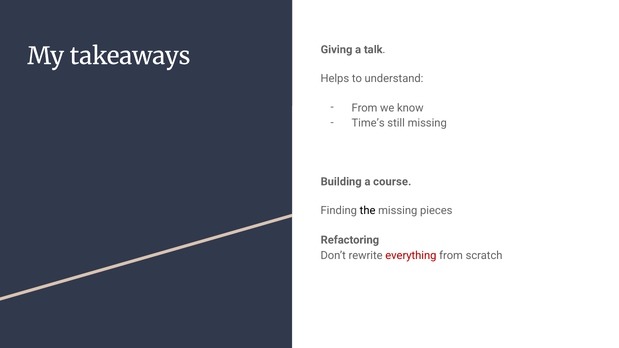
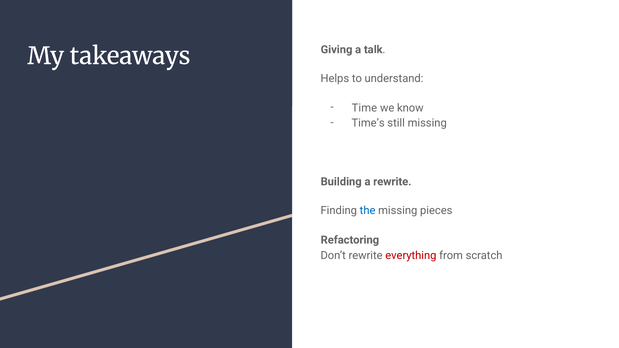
From: From -> Time (364, 108)
a course: course -> rewrite (392, 182)
the colour: black -> blue (368, 211)
